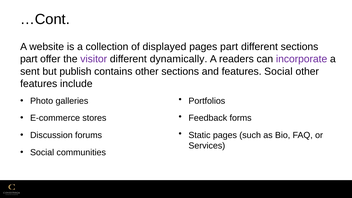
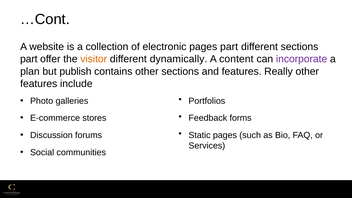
displayed: displayed -> electronic (165, 47)
visitor colour: purple -> orange (94, 59)
readers: readers -> content (236, 59)
sent: sent -> plan (30, 71)
features Social: Social -> Really (278, 71)
